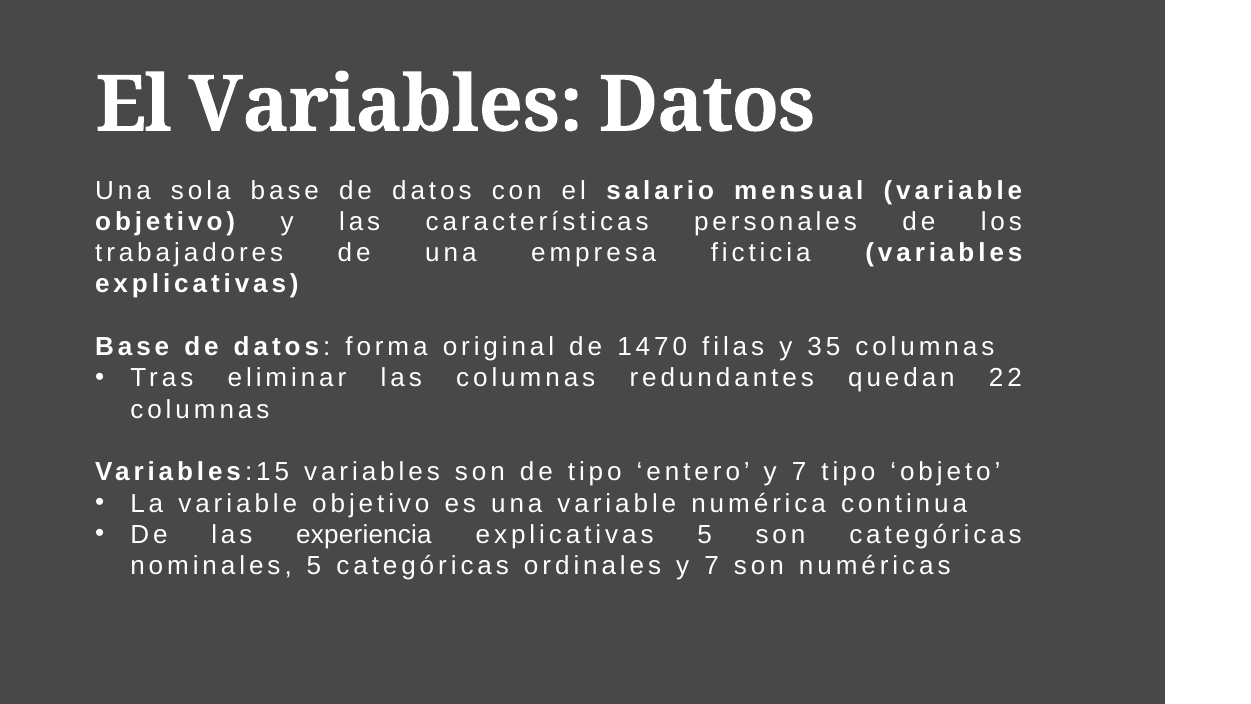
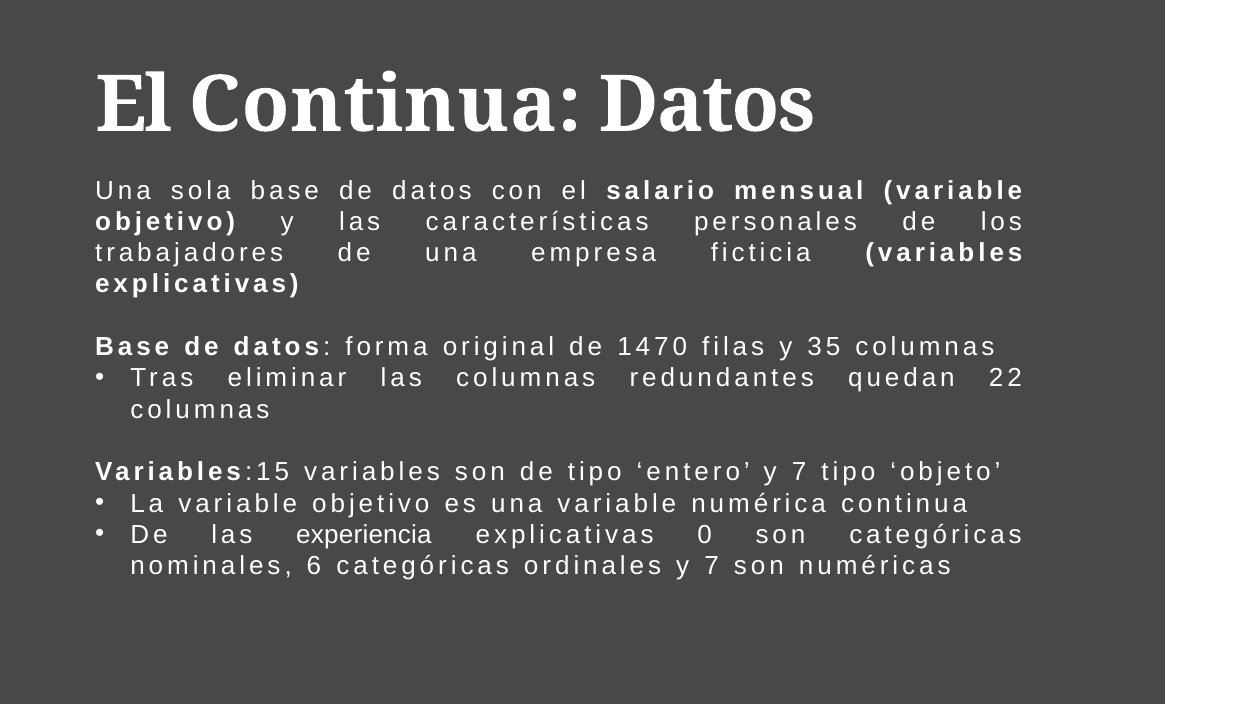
El Variables: Variables -> Continua (385, 105)
explicativas 5: 5 -> 0 (705, 535)
nominales 5: 5 -> 6 (314, 566)
